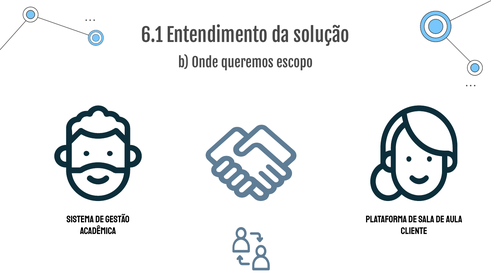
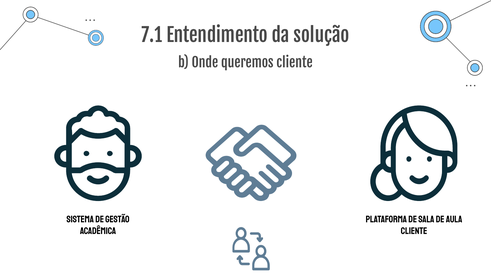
6.1: 6.1 -> 7.1 (152, 36)
queremos escopo: escopo -> cliente (295, 63)
